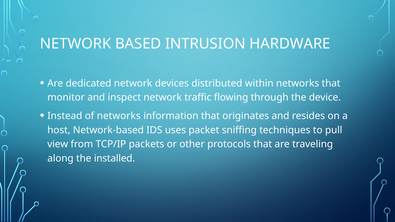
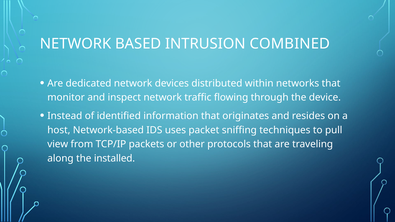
HARDWARE: HARDWARE -> COMBINED (290, 44)
of networks: networks -> identified (119, 116)
